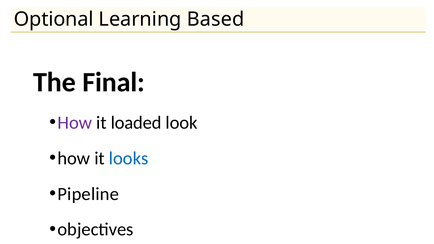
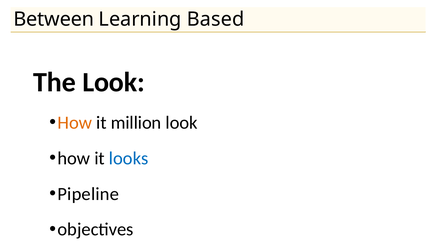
Optional: Optional -> Between (54, 19)
The Final: Final -> Look (114, 82)
How colour: purple -> orange (75, 123)
loaded: loaded -> million (136, 123)
